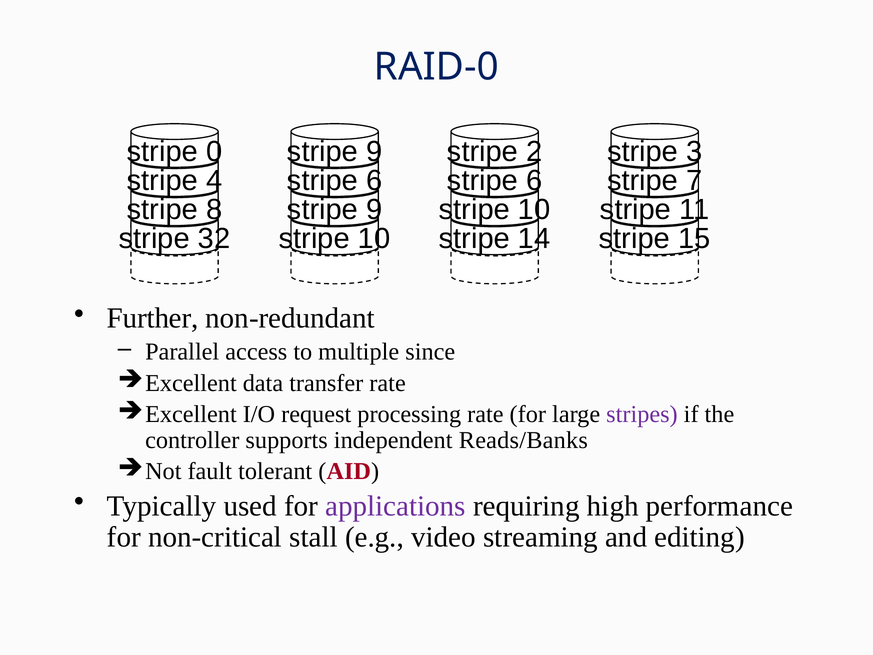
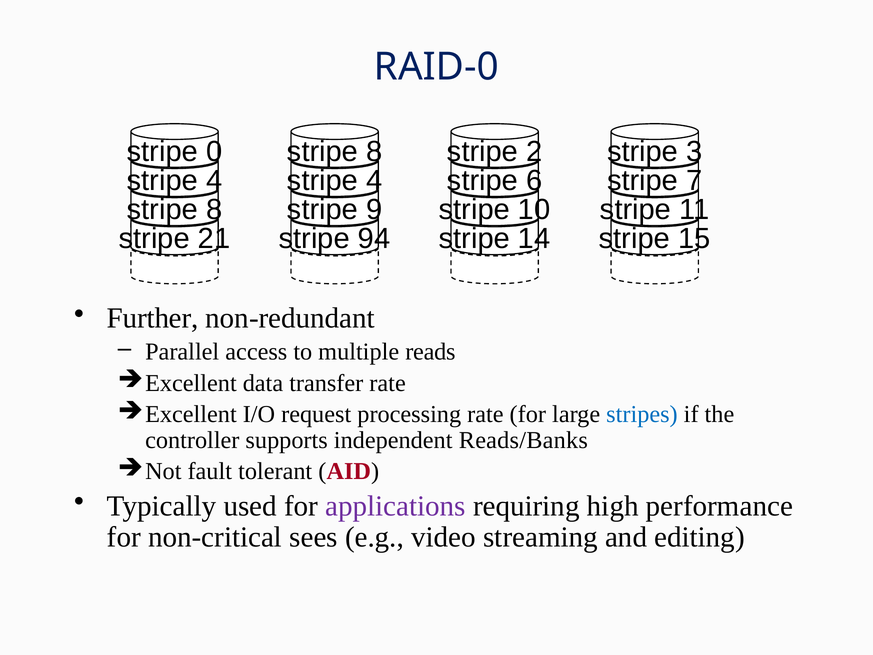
9: 9 -> 8 (374, 151)
6: 6 -> 4 (374, 181)
32: 32 -> 21 (214, 239)
10: 10 -> 94 (374, 239)
since: since -> reads (430, 352)
stripes colour: purple -> blue (642, 414)
stall: stall -> sees (313, 537)
